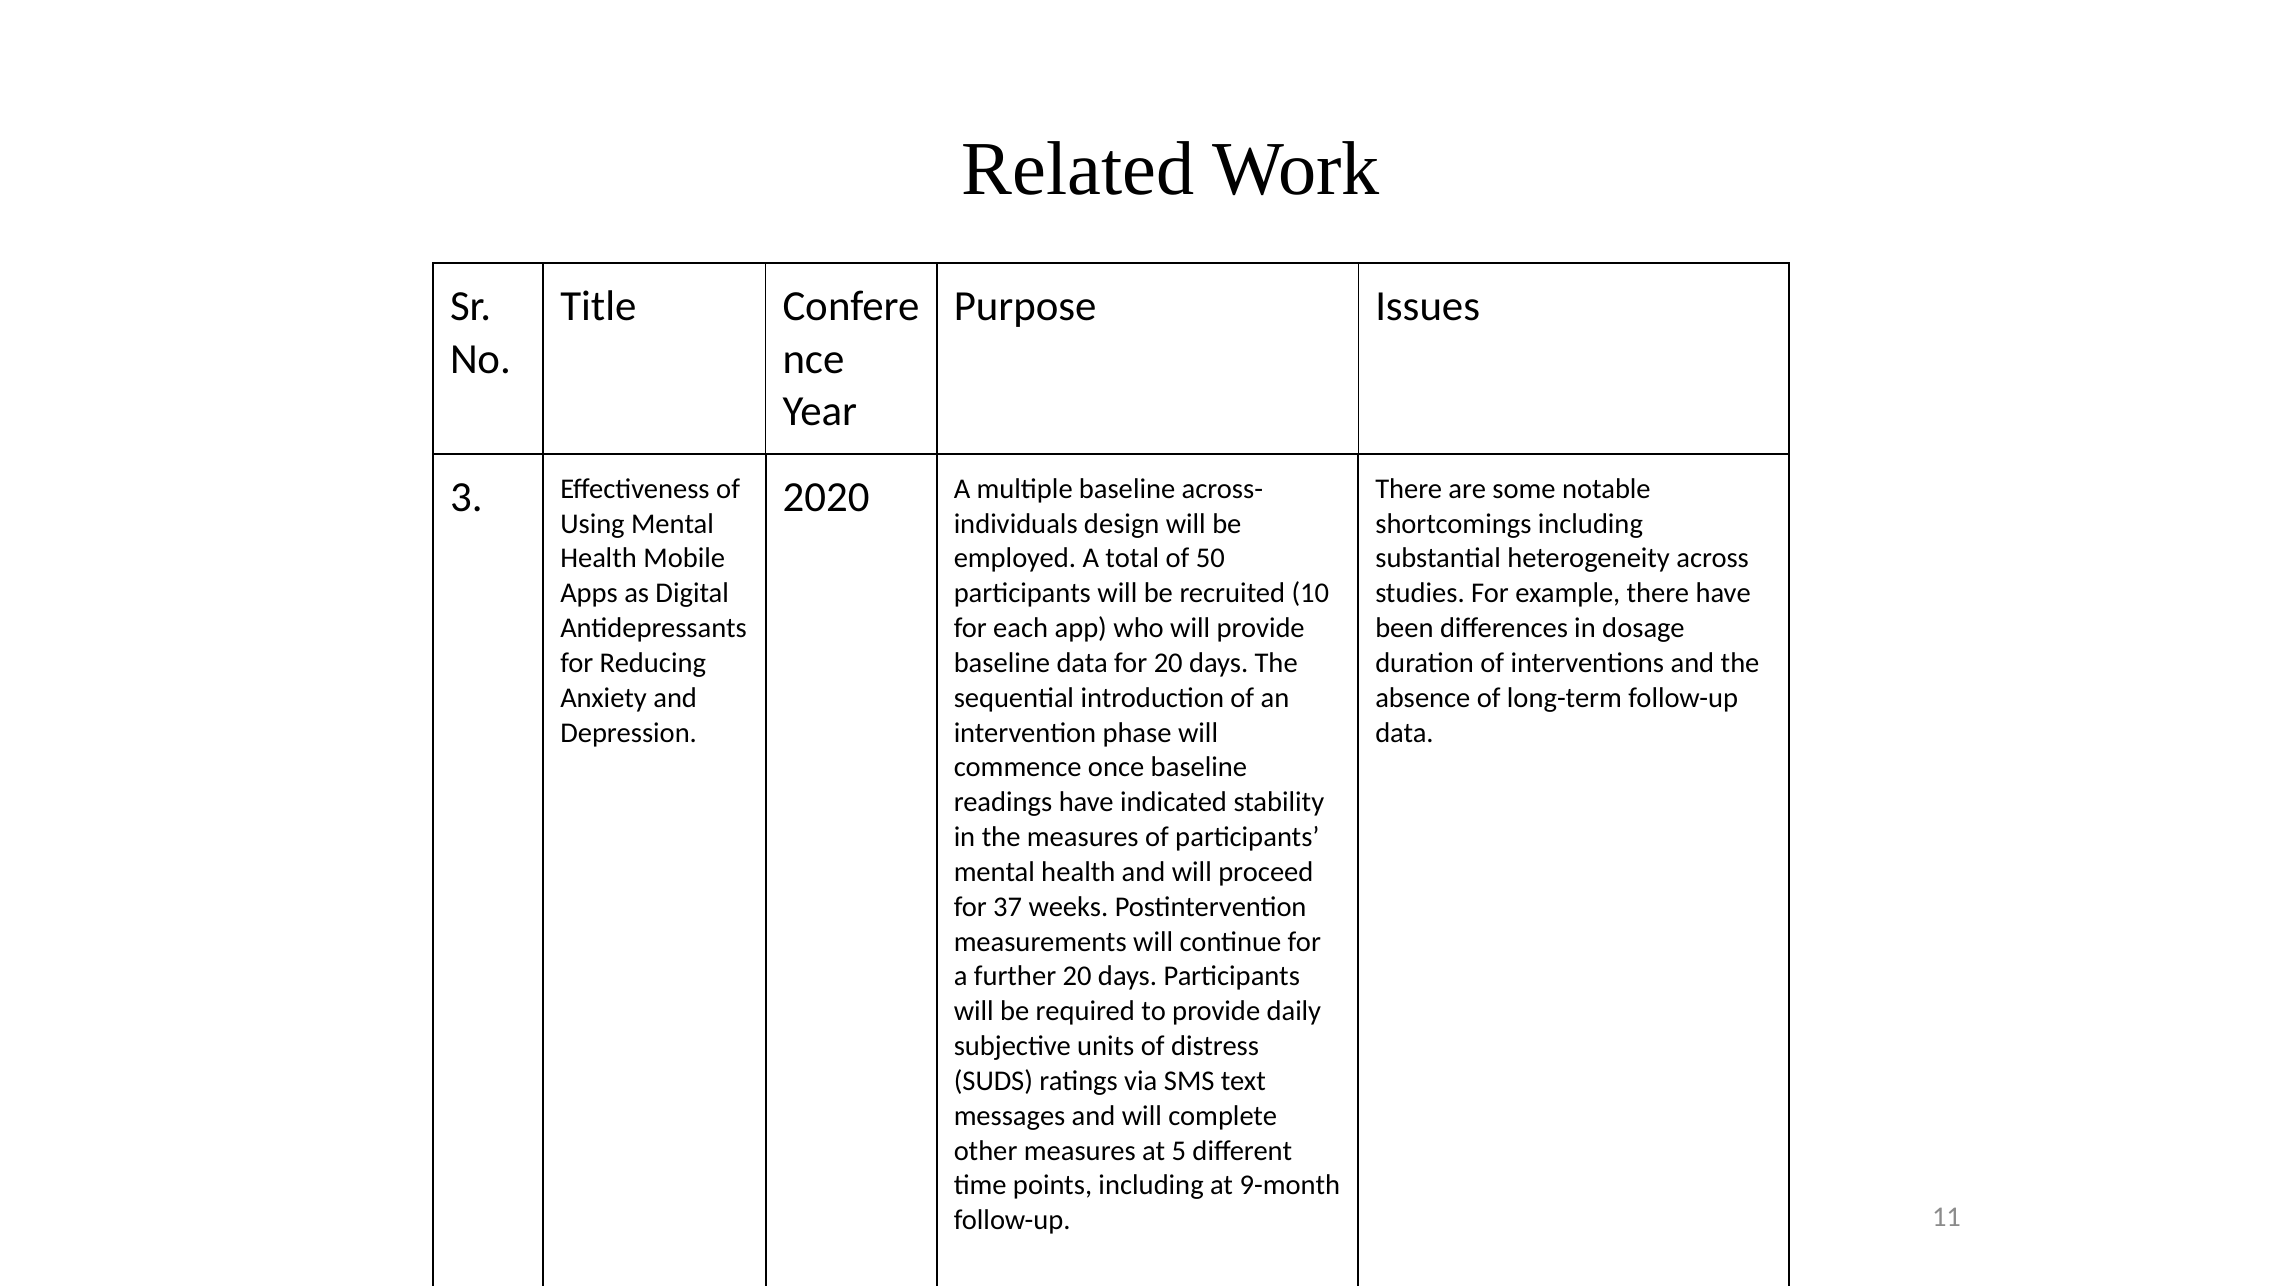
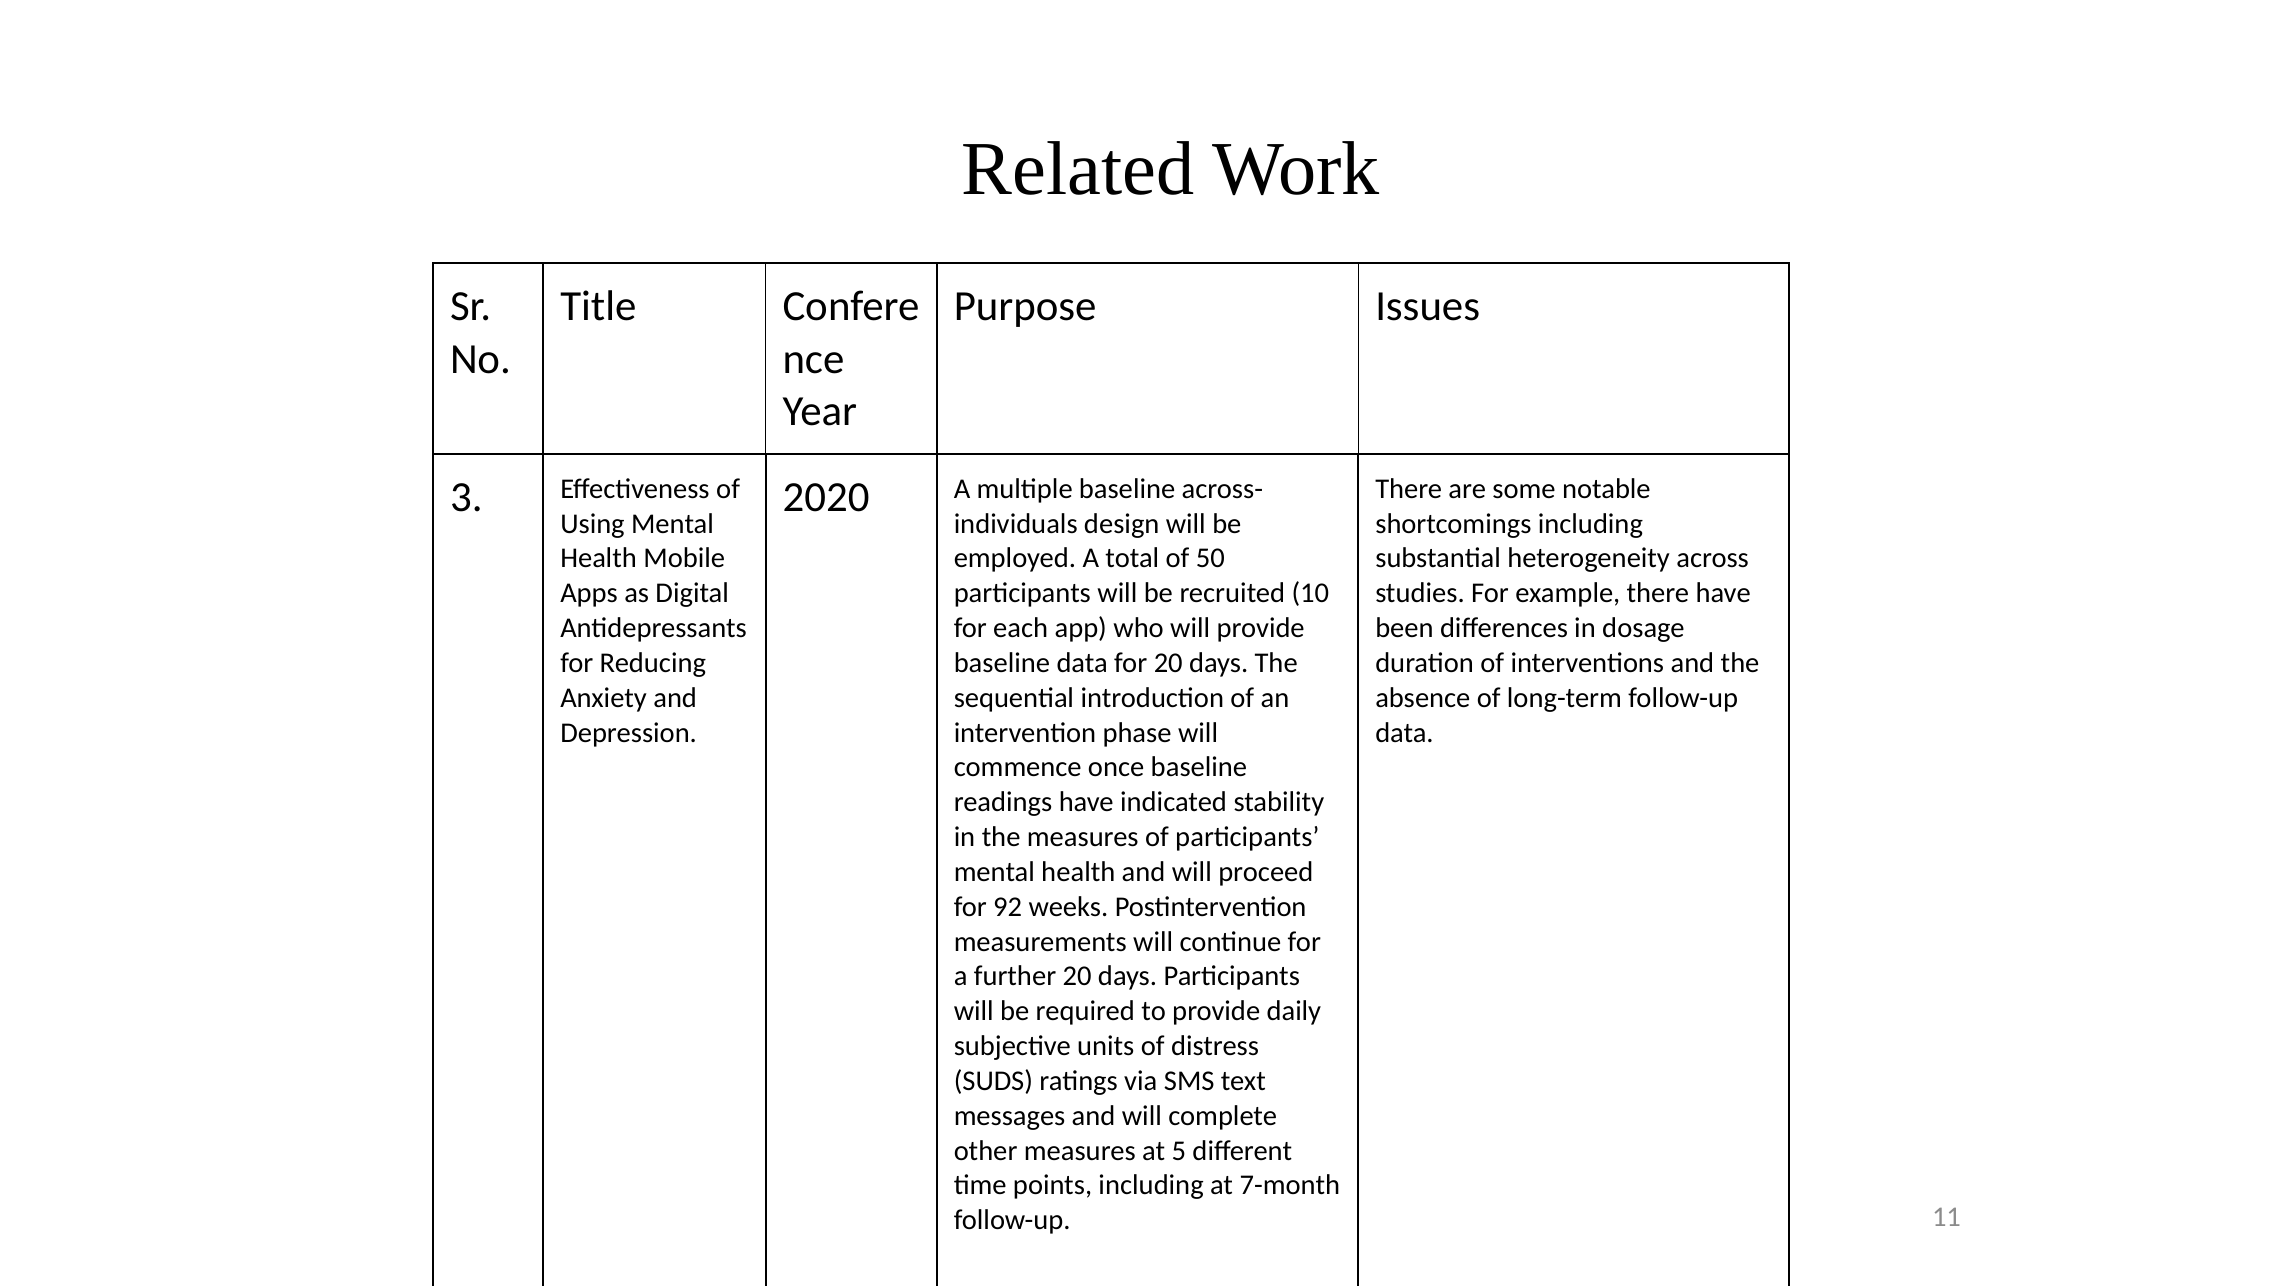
37: 37 -> 92 (1008, 907)
9-month: 9-month -> 7-month (1290, 1186)
